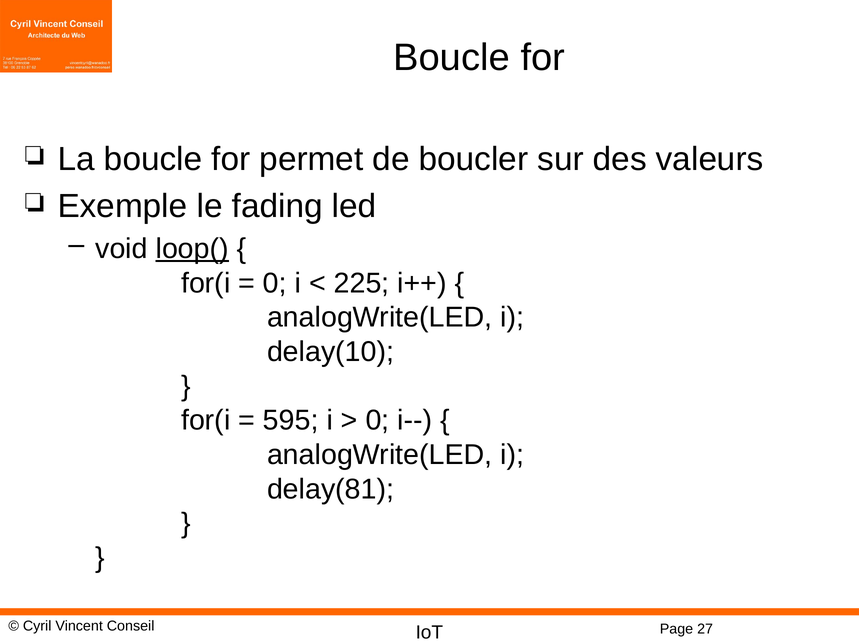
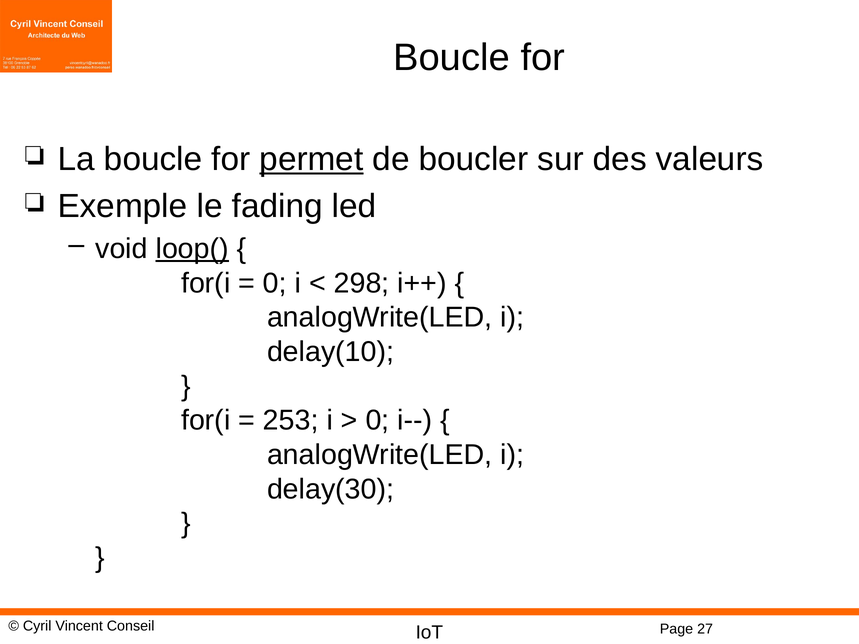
permet underline: none -> present (311, 159)
225: 225 -> 298 (362, 283)
595: 595 -> 253 (291, 421)
delay(81: delay(81 -> delay(30 (331, 489)
